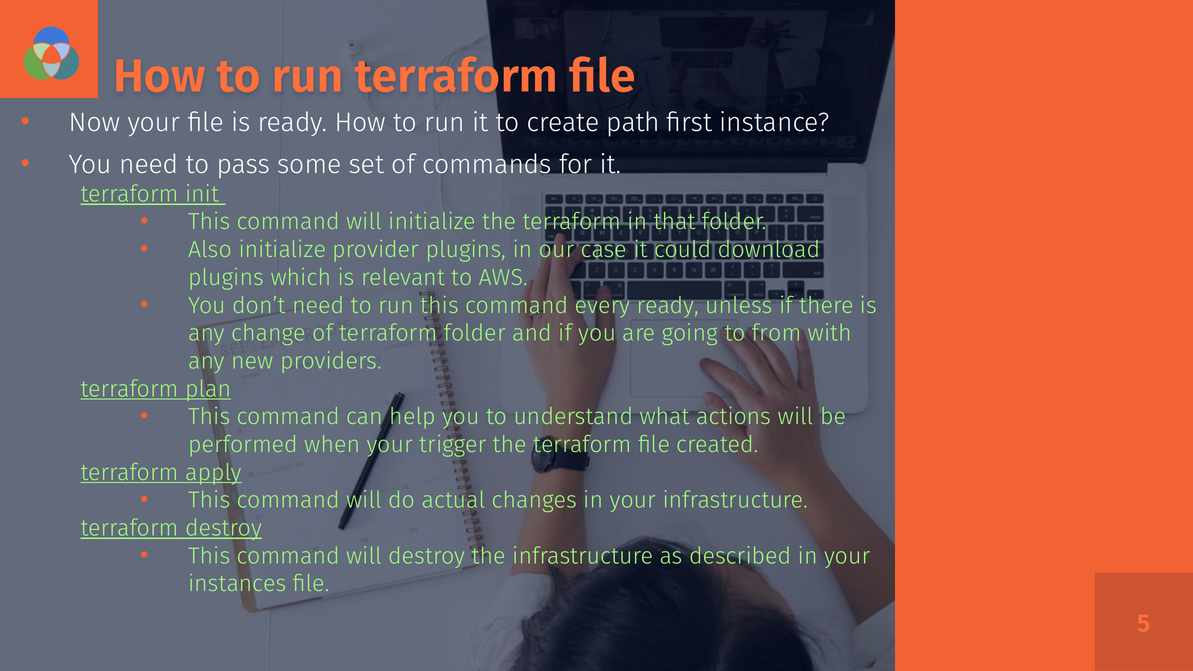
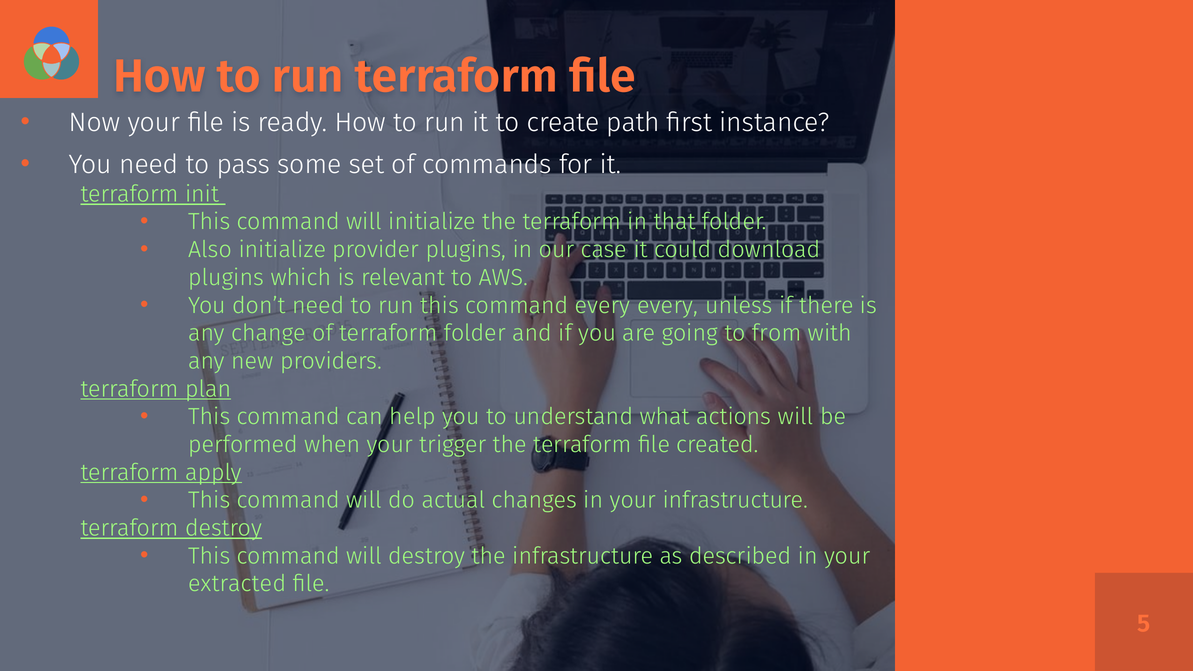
every ready: ready -> every (668, 305)
instances: instances -> extracted (237, 584)
